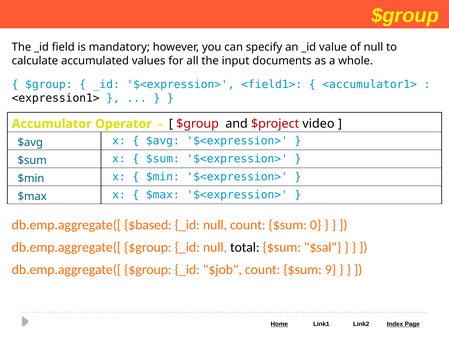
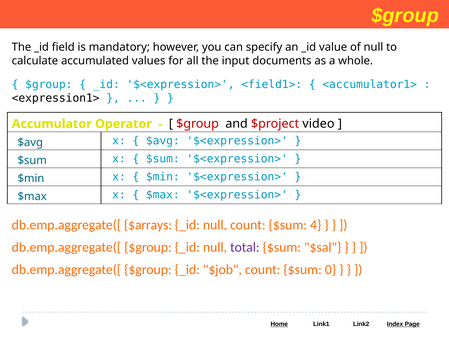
$based: $based -> $arrays (148, 225)
0: 0 -> 4 (316, 225)
total colour: black -> purple (245, 247)
9: 9 -> 0 (330, 270)
